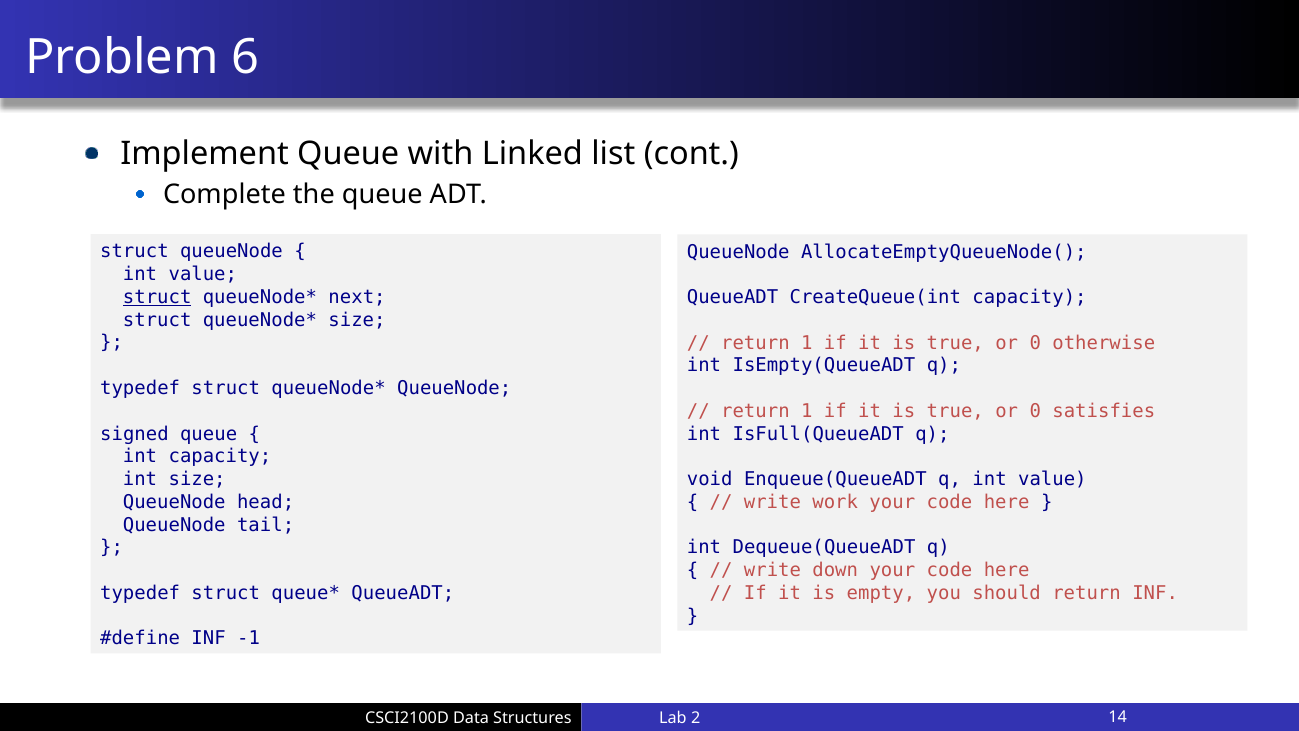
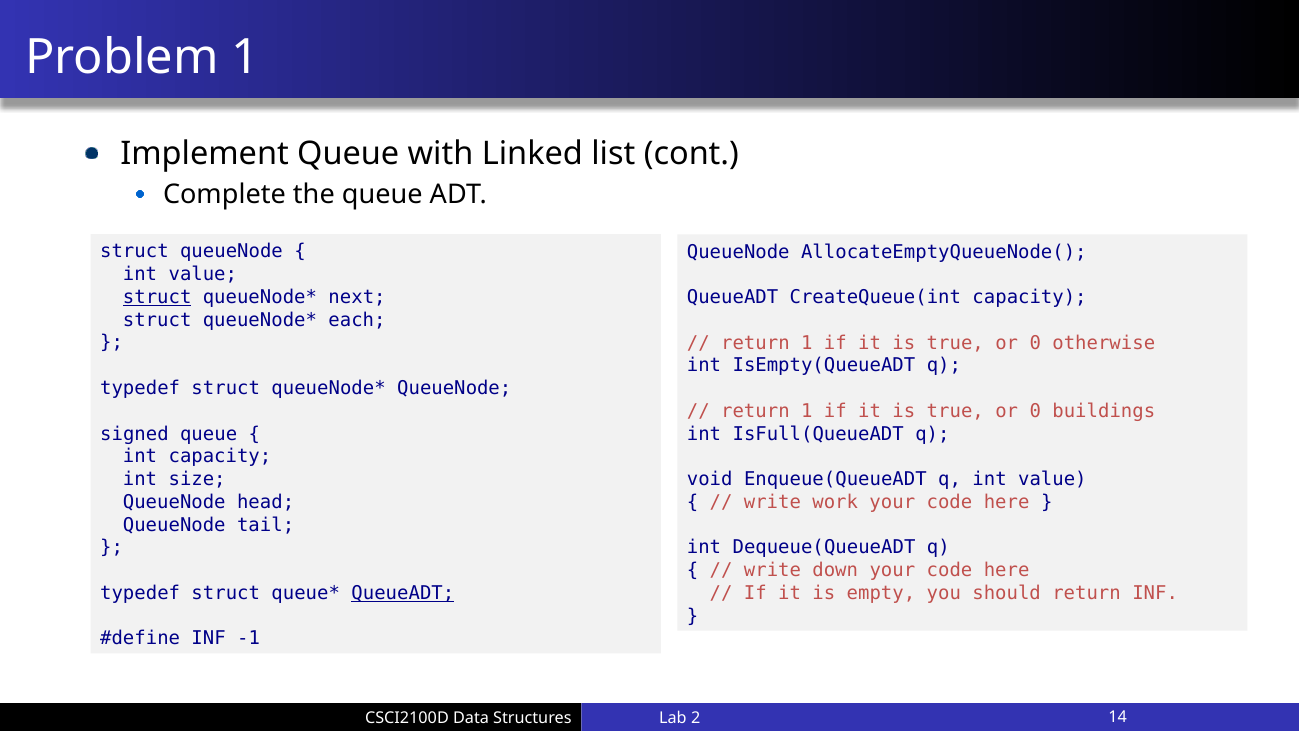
Problem 6: 6 -> 1 (245, 57)
size: size -> each (357, 320)
satisfies: satisfies -> buildings (1104, 411)
QueueADT underline: none -> present (403, 593)
